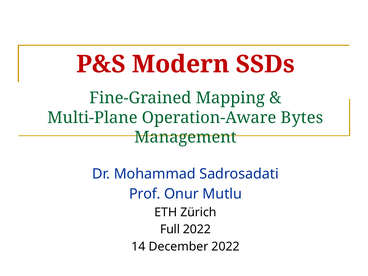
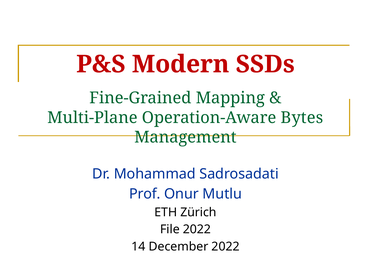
Full: Full -> File (170, 229)
